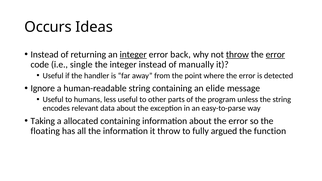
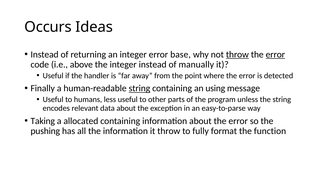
integer underline: present -> none (133, 54)
back: back -> base (180, 54)
single: single -> above (81, 65)
Ignore: Ignore -> Finally (43, 88)
string underline: none -> present (139, 88)
elide: elide -> using (215, 88)
floating: floating -> pushing (45, 131)
argued: argued -> format (224, 131)
